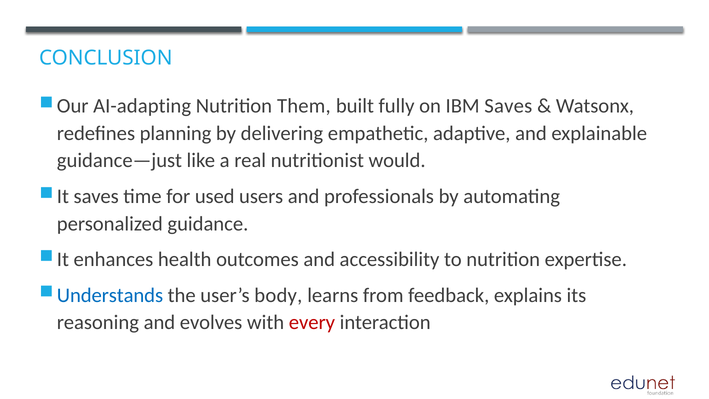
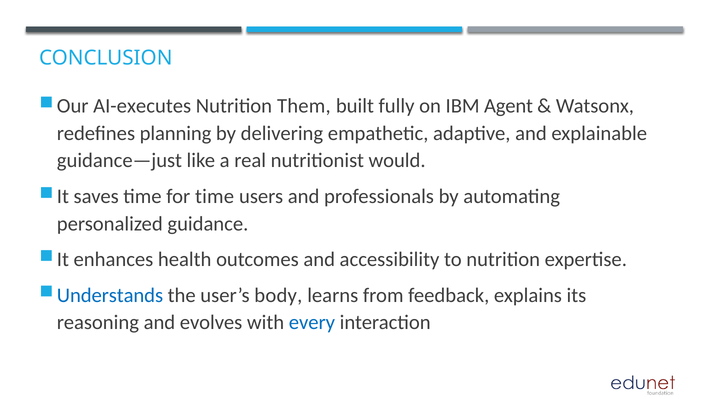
AI-adapting: AI-adapting -> AI-executes (142, 106)
IBM Saves: Saves -> Agent (509, 106)
for used: used -> time (215, 196)
every colour: red -> blue (312, 322)
